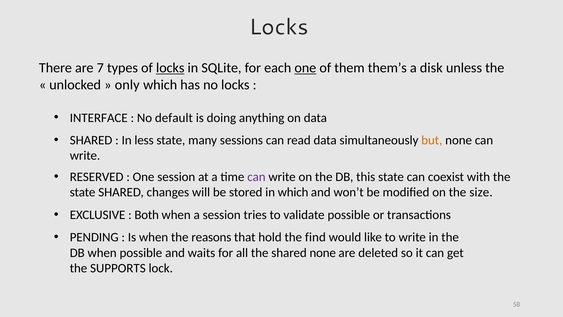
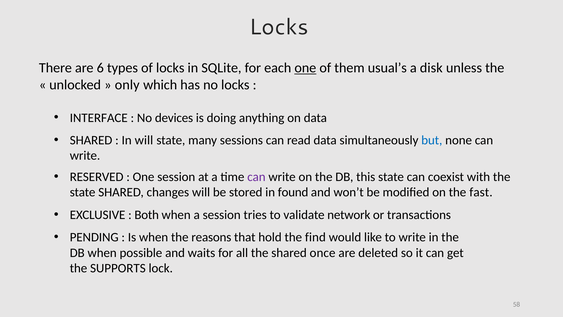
7: 7 -> 6 (100, 68)
locks underline: present -> none (170, 68)
them’s: them’s -> usual’s (387, 68)
default: default -> devices (174, 118)
In less: less -> will (144, 140)
but colour: orange -> blue (432, 140)
in which: which -> found (293, 192)
size: size -> fast (481, 192)
validate possible: possible -> network (349, 215)
shared none: none -> once (323, 253)
